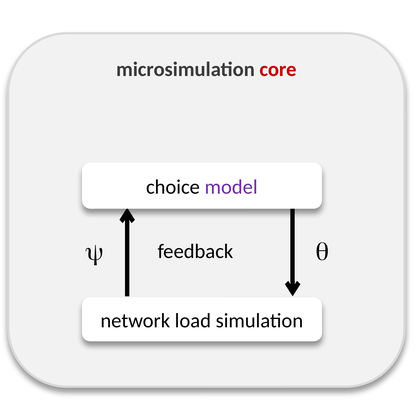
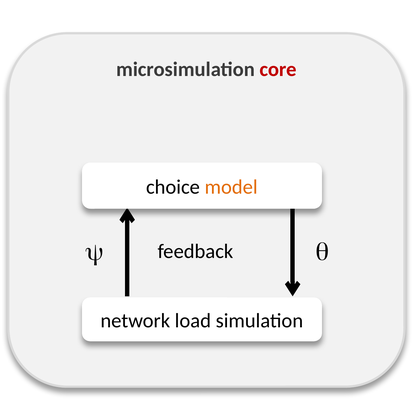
model colour: purple -> orange (231, 187)
